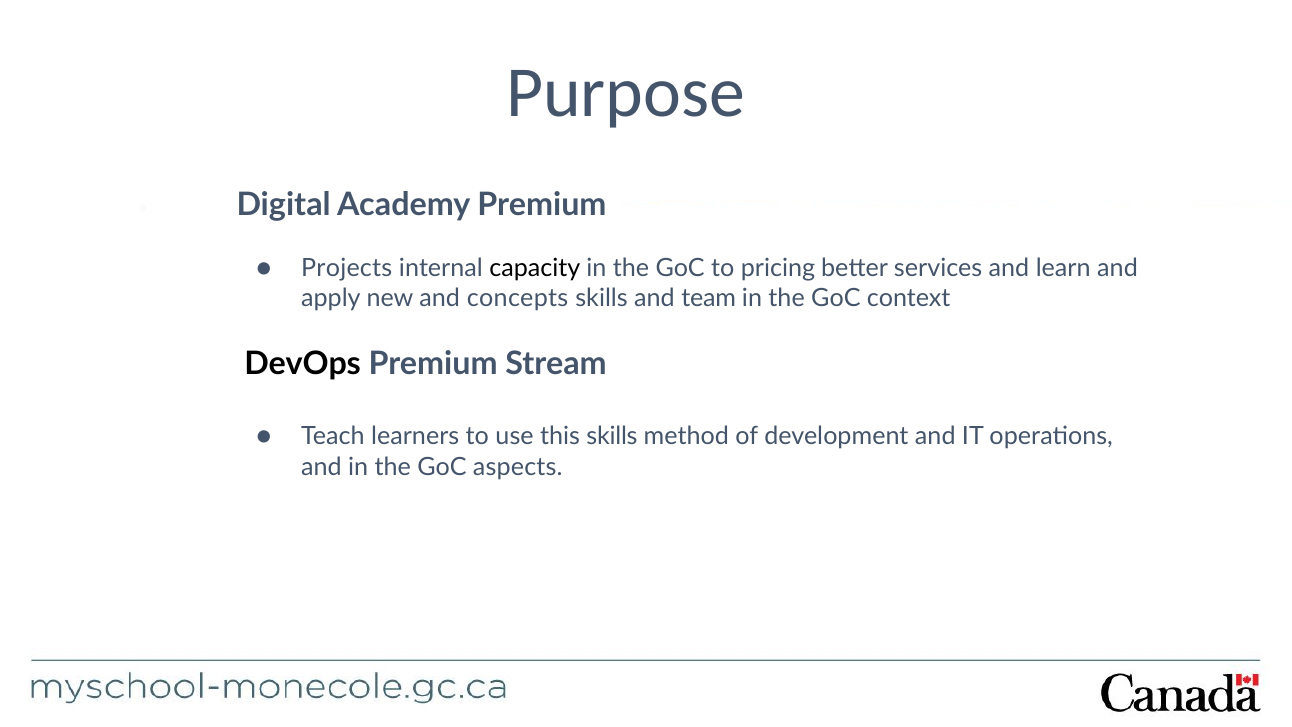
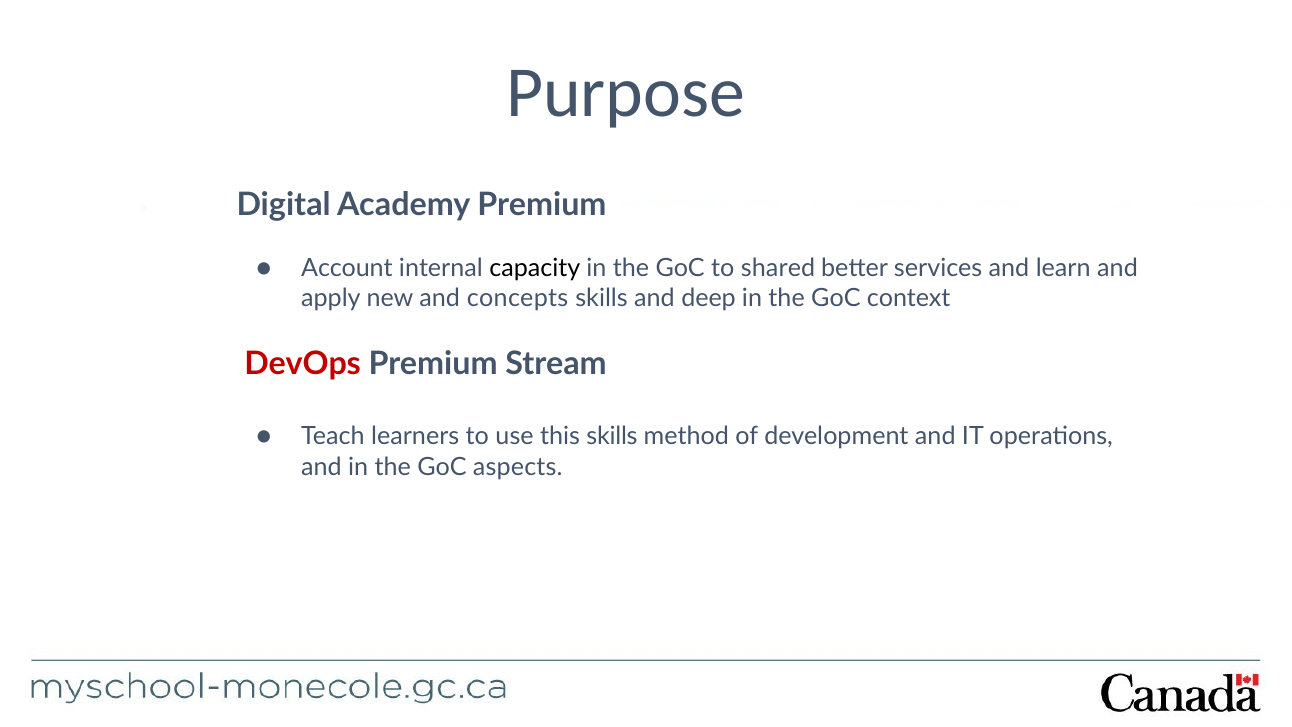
Projects: Projects -> Account (347, 268)
pricing: pricing -> shared (778, 268)
team: team -> deep (709, 299)
DevOps colour: black -> red (303, 364)
